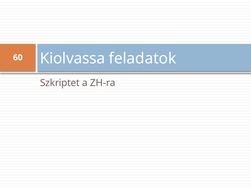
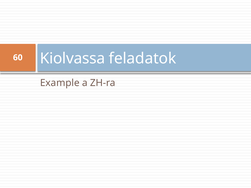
Szkriptet: Szkriptet -> Example (60, 83)
